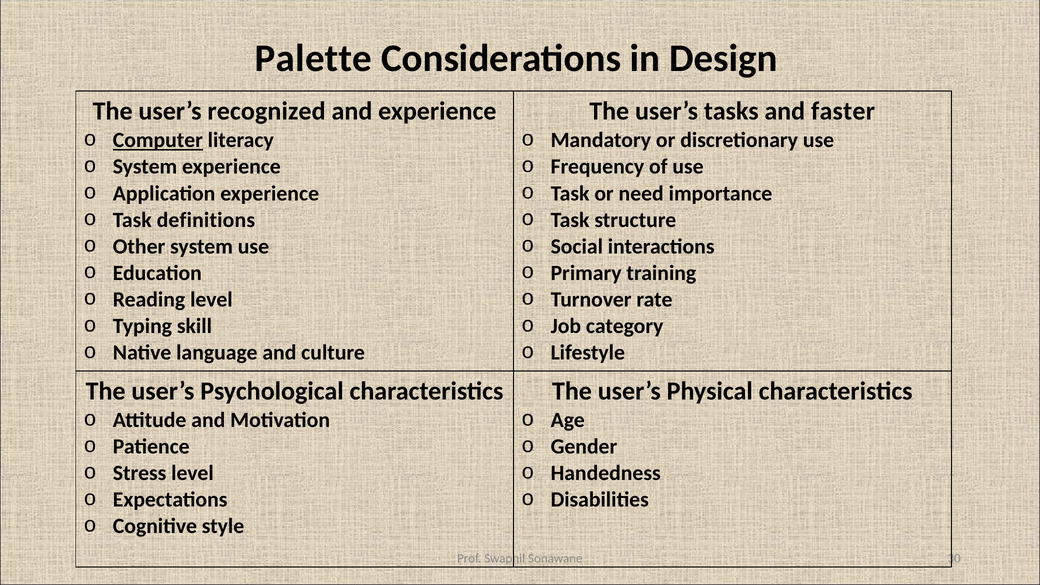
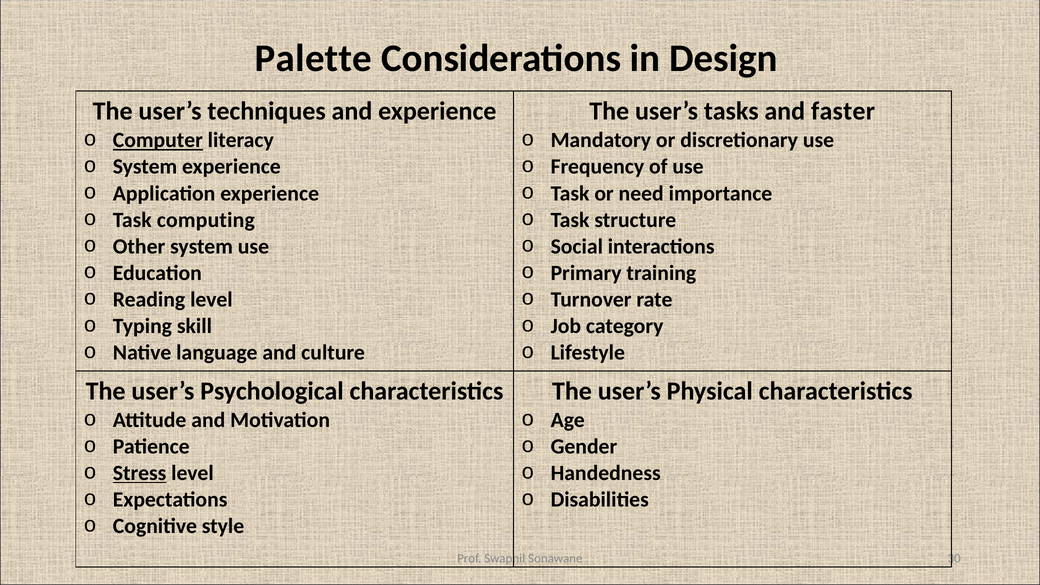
recognized: recognized -> techniques (267, 111)
definitions: definitions -> computing (206, 220)
Stress underline: none -> present (140, 473)
